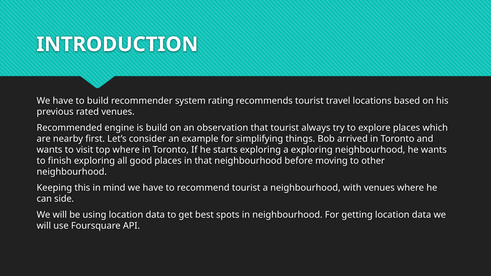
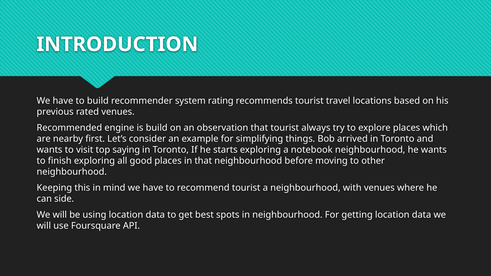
top where: where -> saying (126, 150)
a exploring: exploring -> notebook (312, 150)
